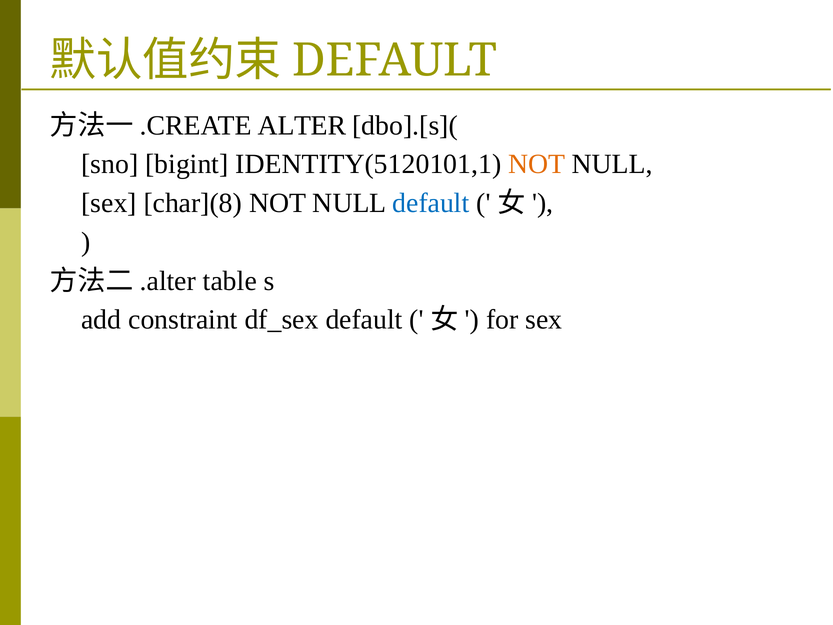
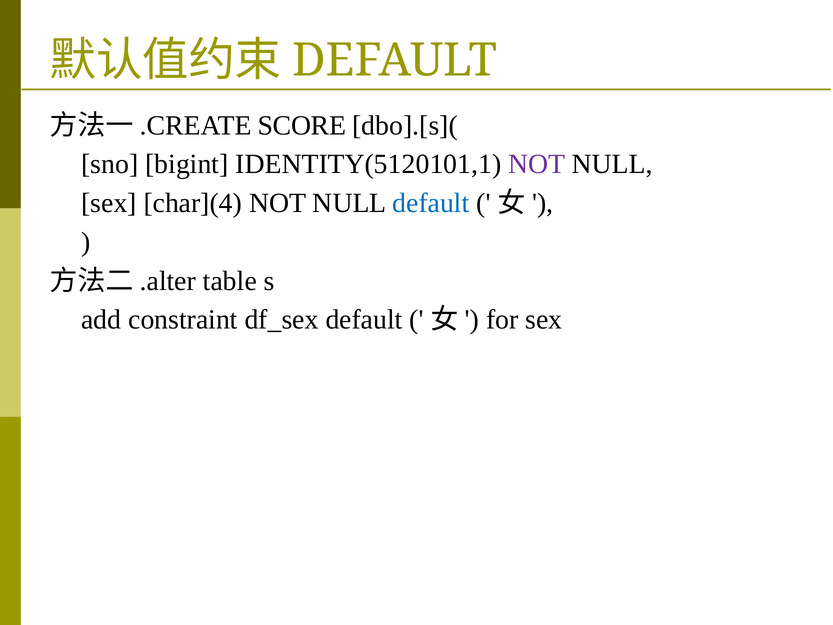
ALTER: ALTER -> SCORE (302, 125)
NOT colour: orange -> purple (537, 164)
char](8: char](8 -> char](4 (193, 203)
